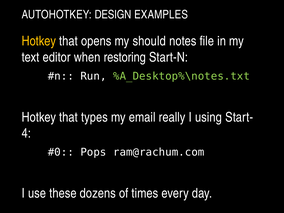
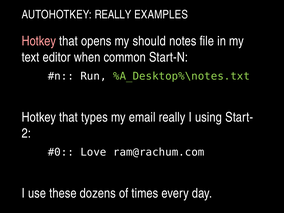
AUTOHOTKEY DESIGN: DESIGN -> REALLY (113, 15)
Hotkey colour: yellow -> pink (39, 41)
restoring: restoring -> common (125, 57)
4: 4 -> 2 (26, 133)
Pops: Pops -> Love (93, 152)
